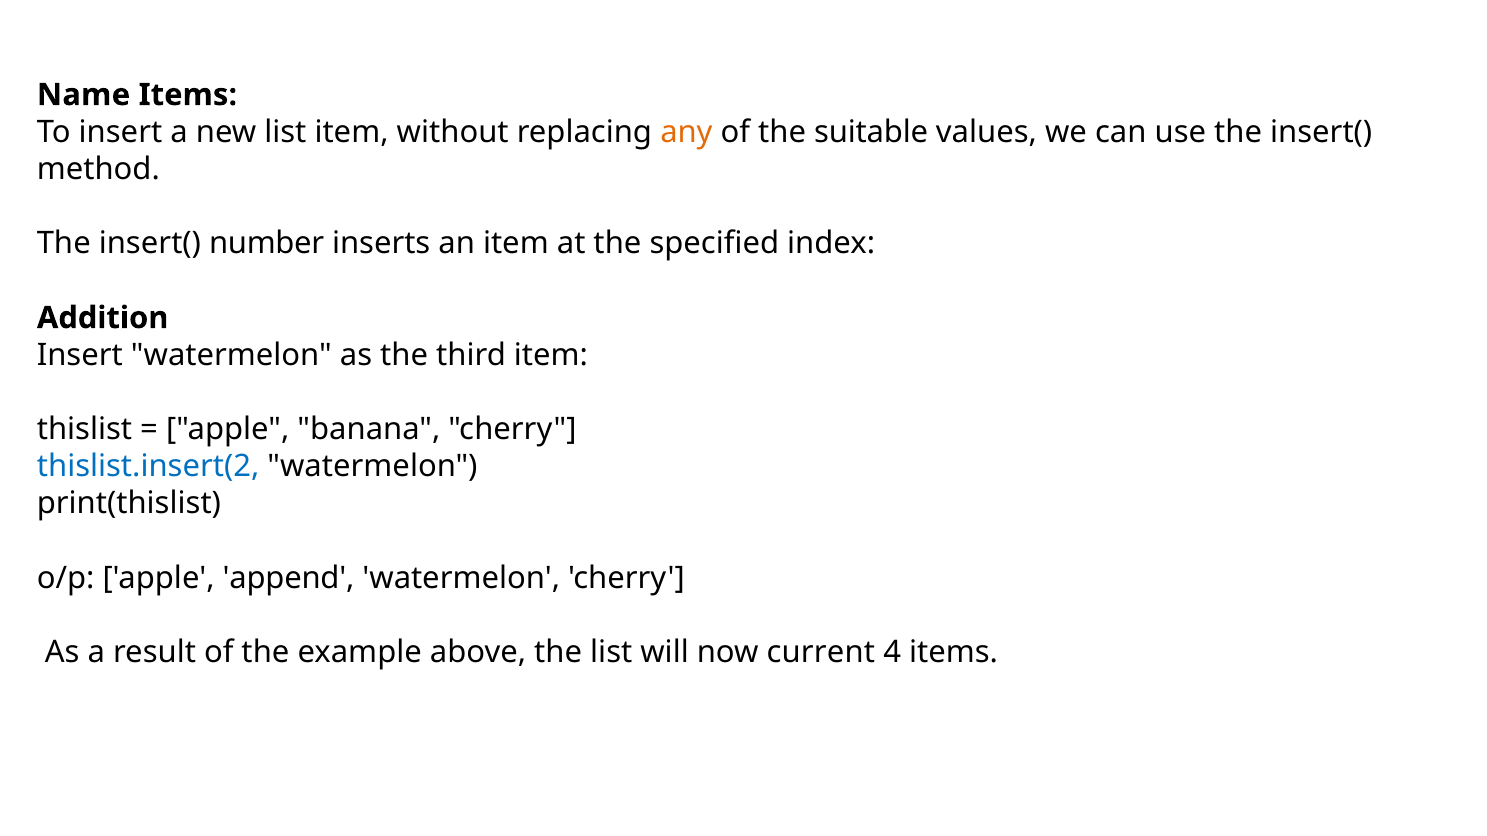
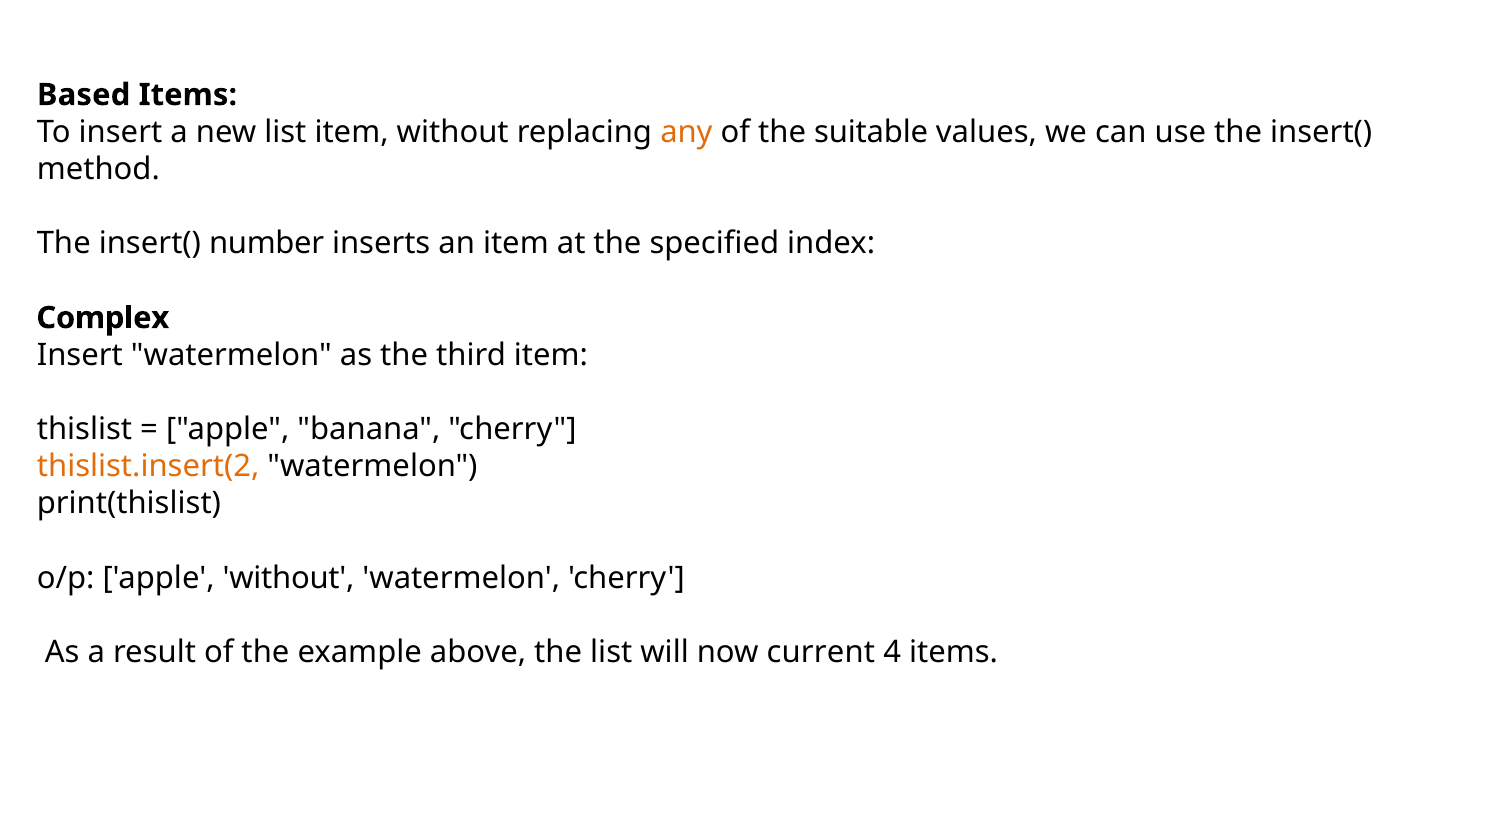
Name: Name -> Based (84, 95)
Addition: Addition -> Complex (103, 318)
thislist.insert(2 colour: blue -> orange (148, 467)
apple append: append -> without (289, 578)
